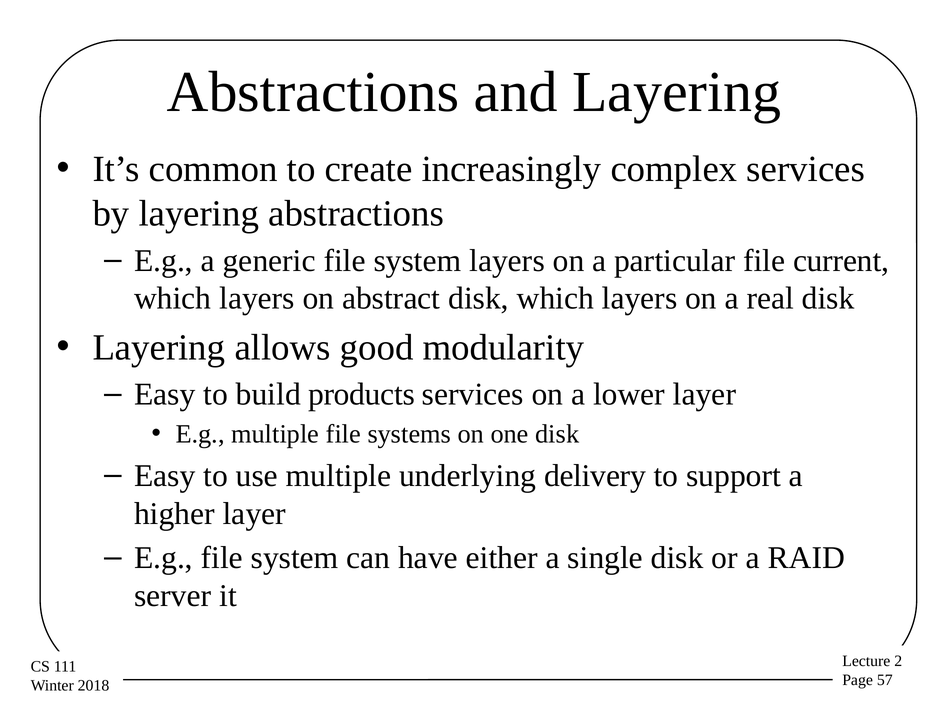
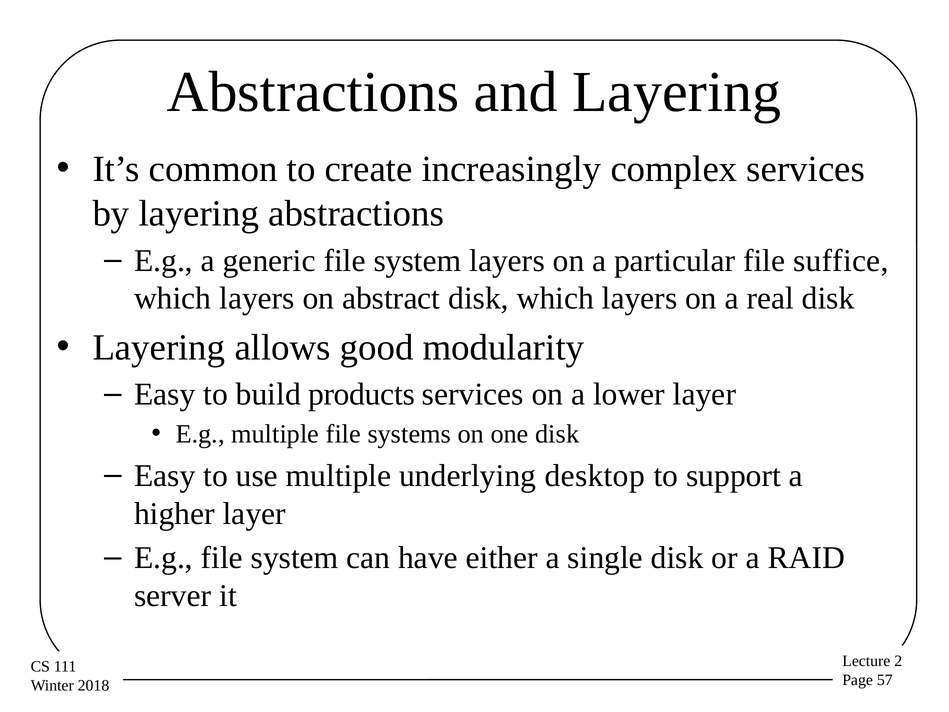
current: current -> suffice (841, 260)
delivery: delivery -> desktop (595, 476)
